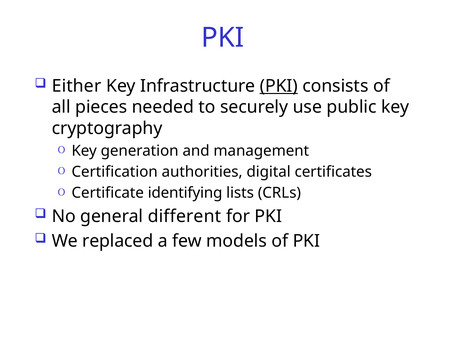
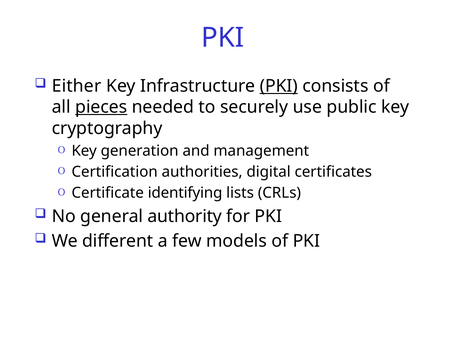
pieces underline: none -> present (101, 107)
different: different -> authority (185, 216)
replaced: replaced -> different (118, 241)
